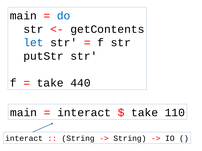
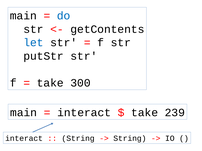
440: 440 -> 300 (80, 83)
110: 110 -> 239 (175, 113)
